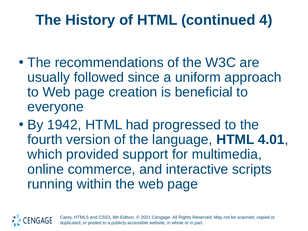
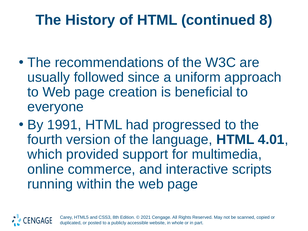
4: 4 -> 8 (266, 20)
1942: 1942 -> 1991 (64, 125)
